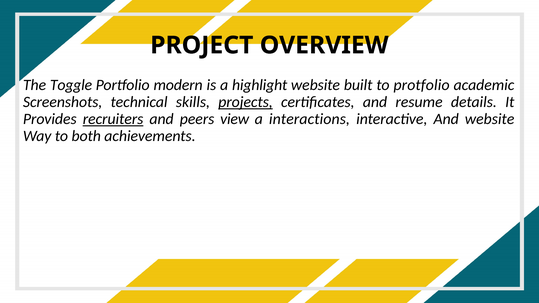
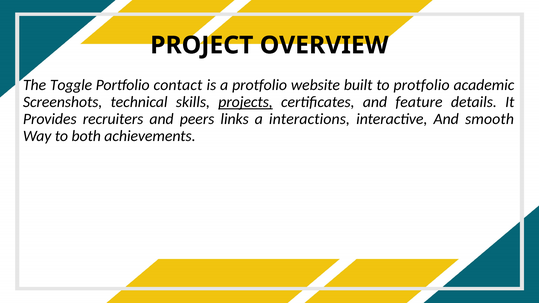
modern: modern -> contact (178, 85)
a highlight: highlight -> protfolio (260, 85)
resume: resume -> feature (419, 102)
recruiters underline: present -> none (113, 119)
view: view -> links (235, 119)
And website: website -> smooth (490, 119)
